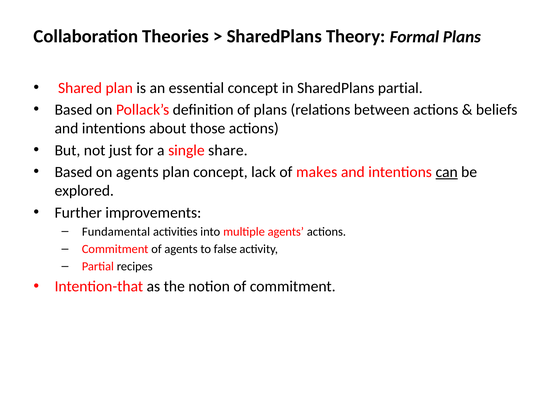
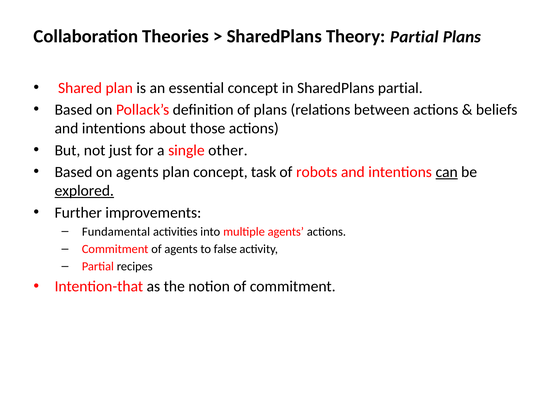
Theory Formal: Formal -> Partial (414, 37)
share: share -> other (228, 150)
lack: lack -> task (264, 172)
makes: makes -> robots (317, 172)
explored underline: none -> present (84, 191)
